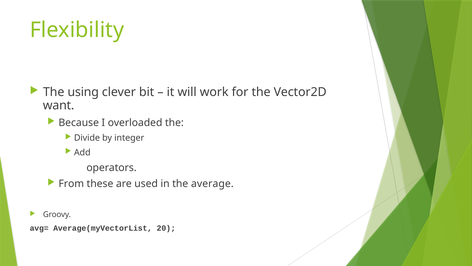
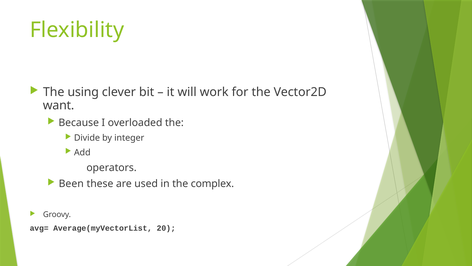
From: From -> Been (71, 183)
average: average -> complex (212, 183)
